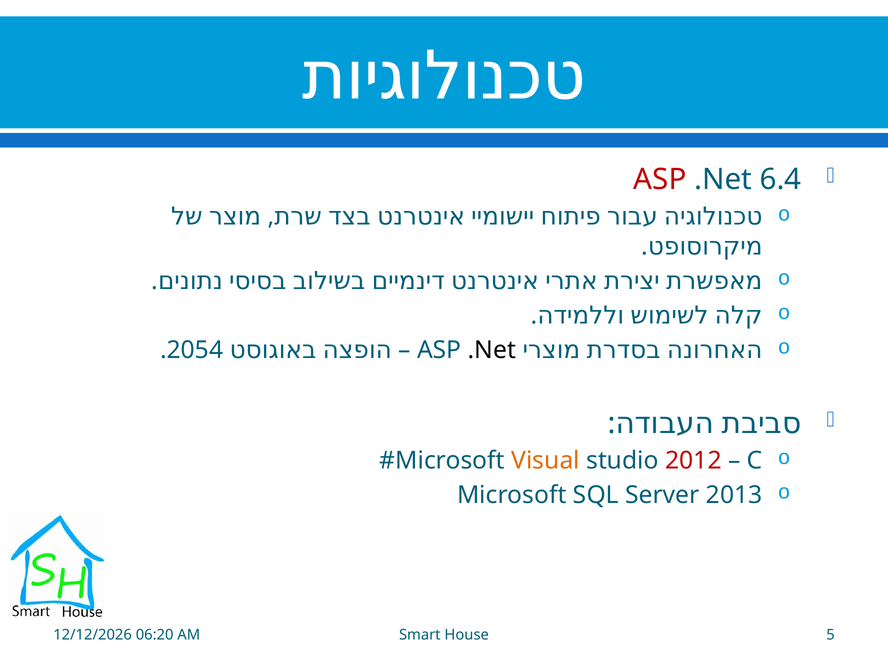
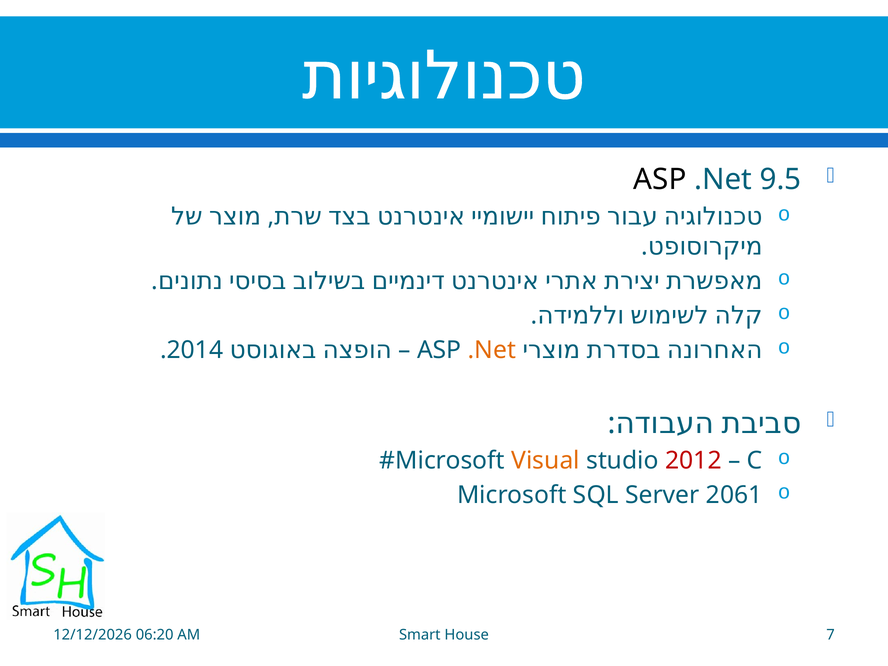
ASP colour: red -> black (660, 180)
6.4: 6.4 -> 9.5 (780, 180)
2054: 2054 -> 2014 (195, 350)
.Net colour: black -> orange (492, 350)
2013: 2013 -> 2061 (734, 495)
5: 5 -> 7 (831, 635)
